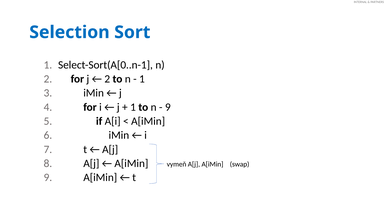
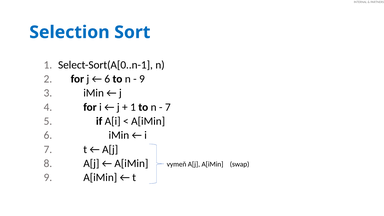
2: 2 -> 6 (107, 79)
1: 1 -> 9 (142, 79)
9: 9 -> 7 (168, 107)
